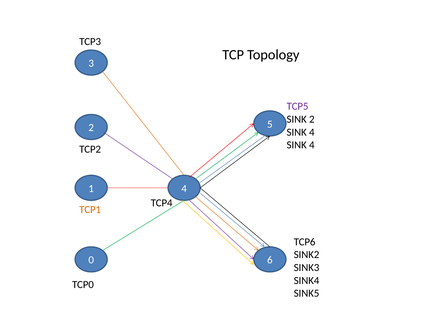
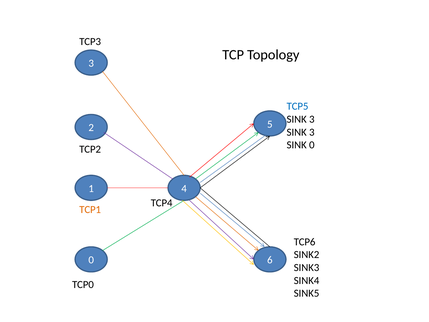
TCP5 colour: purple -> blue (297, 106)
2: 2 -> 3 (312, 119)
4: 4 -> 3 (312, 132)
4: 4 -> 0 (312, 145)
